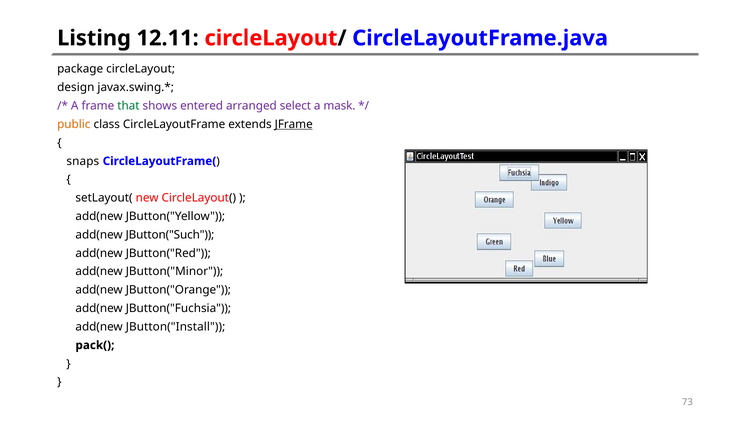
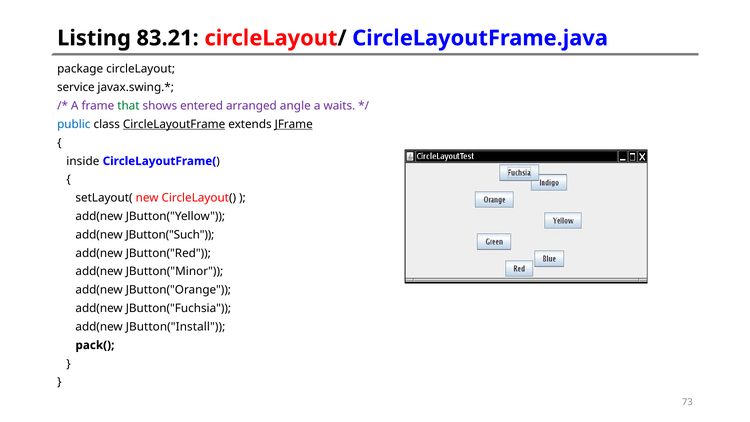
12.11: 12.11 -> 83.21 (168, 38)
design: design -> service (76, 87)
select: select -> angle (295, 106)
mask: mask -> waits (339, 106)
public colour: orange -> blue (74, 124)
CircleLayoutFrame underline: none -> present (174, 124)
snaps: snaps -> inside (83, 161)
